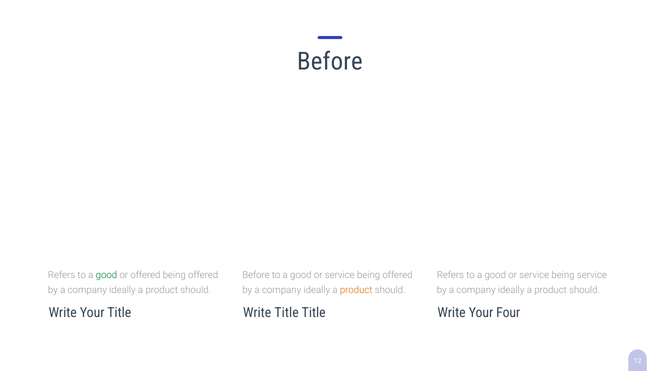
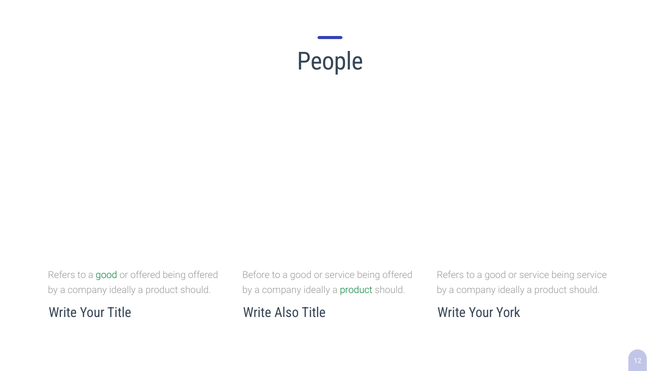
Before: Before -> People (330, 62)
product colour: orange -> green (356, 290)
Write Title: Title -> Also (287, 313)
Four: Four -> York (508, 313)
